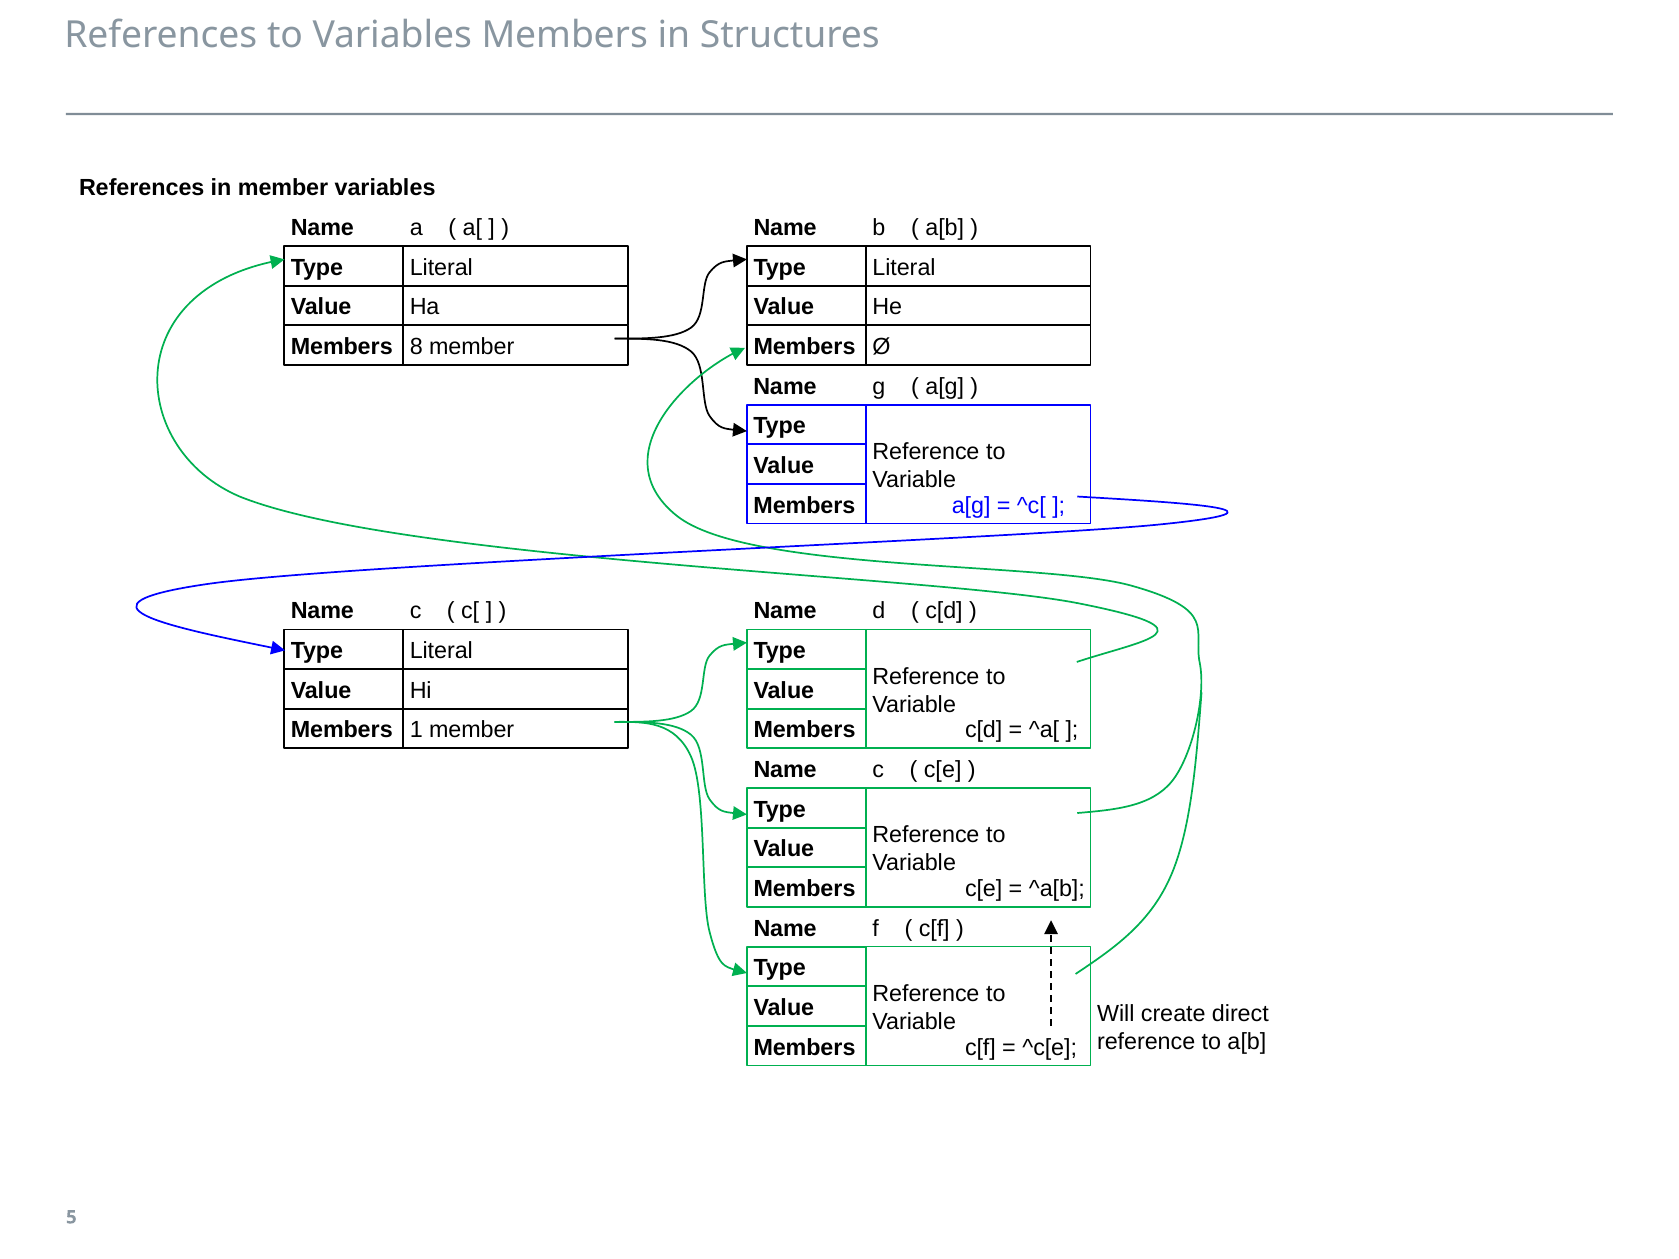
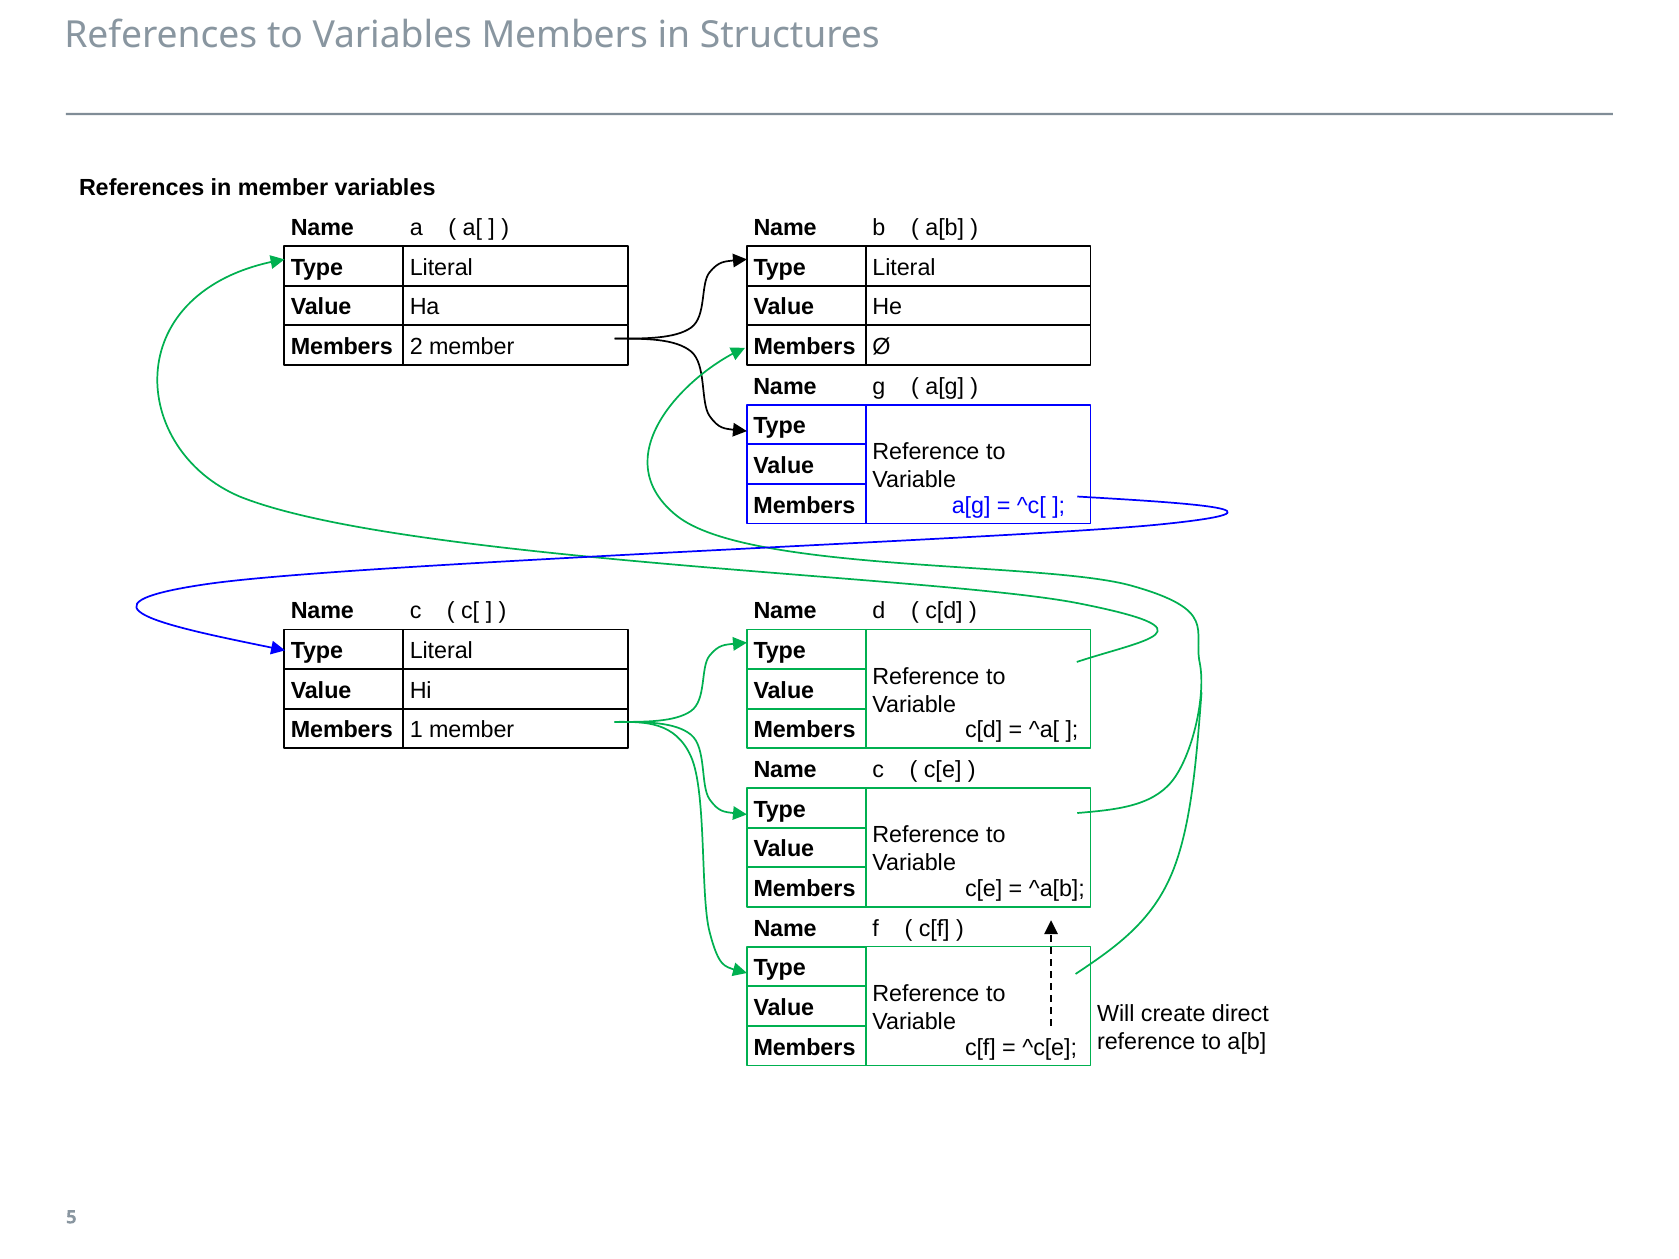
8: 8 -> 2 (416, 347)
